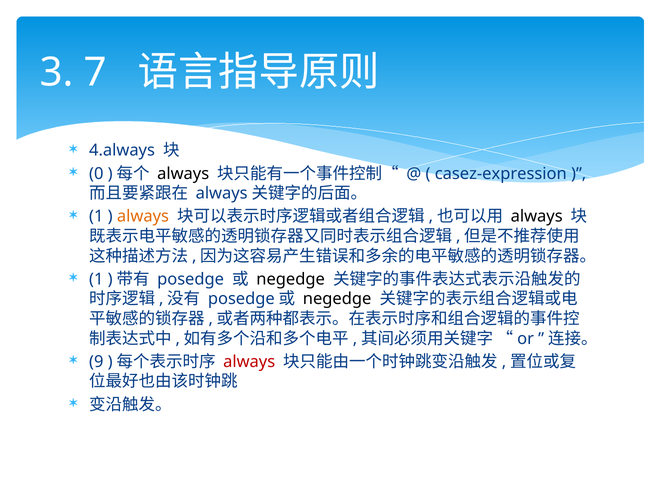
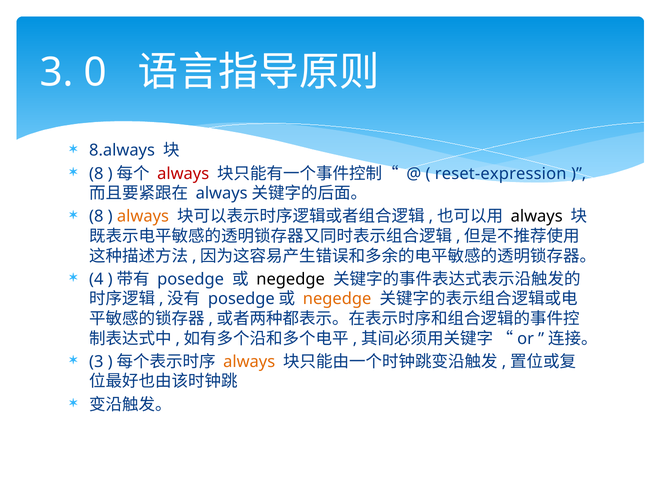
7: 7 -> 0 (95, 72)
4.always: 4.always -> 8.always (122, 150)
0: 0 -> 8 (96, 174)
always colour: black -> red (183, 174)
casez-expression: casez-expression -> reset-expression (501, 174)
1: 1 -> 8 (96, 216)
1: 1 -> 4 (96, 279)
negedge colour: black -> orange (337, 299)
9: 9 -> 3 (96, 362)
always colour: red -> orange (249, 362)
